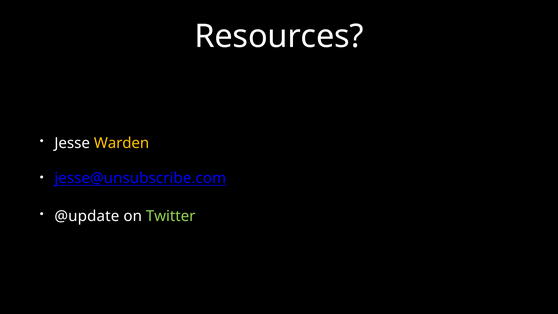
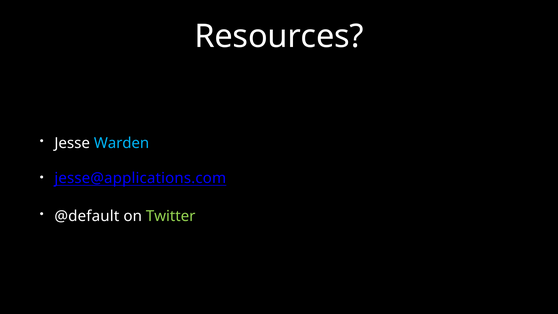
Warden colour: yellow -> light blue (122, 143)
jesse@unsubscribe.com: jesse@unsubscribe.com -> jesse@applications.com (140, 178)
@update: @update -> @default (87, 216)
